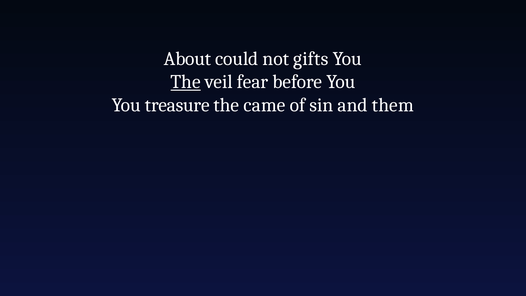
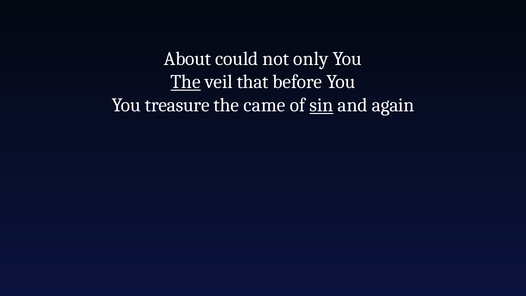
gifts: gifts -> only (311, 59)
fear: fear -> that (253, 82)
sin underline: none -> present (321, 105)
them: them -> again (393, 105)
